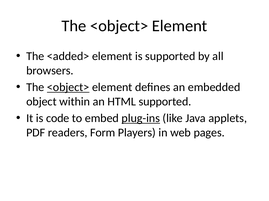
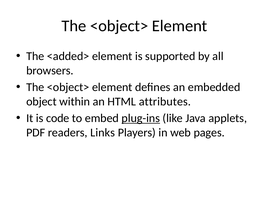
<object> underline: present -> none (68, 88)
HTML supported: supported -> attributes (165, 102)
Form: Form -> Links (103, 133)
